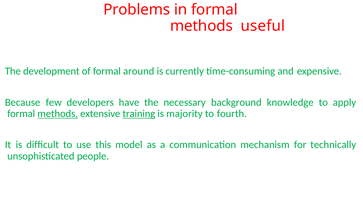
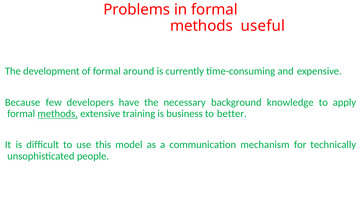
training underline: present -> none (139, 114)
majority: majority -> business (185, 114)
fourth: fourth -> better (232, 114)
